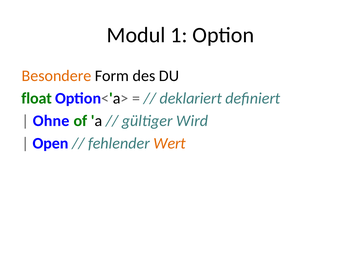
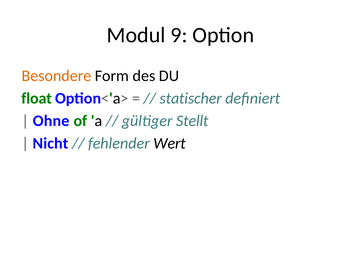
1: 1 -> 9 (179, 35)
deklariert: deklariert -> statischer (191, 98)
Wird: Wird -> Stellt (192, 121)
Open: Open -> Nicht (50, 143)
Wert colour: orange -> black (170, 143)
